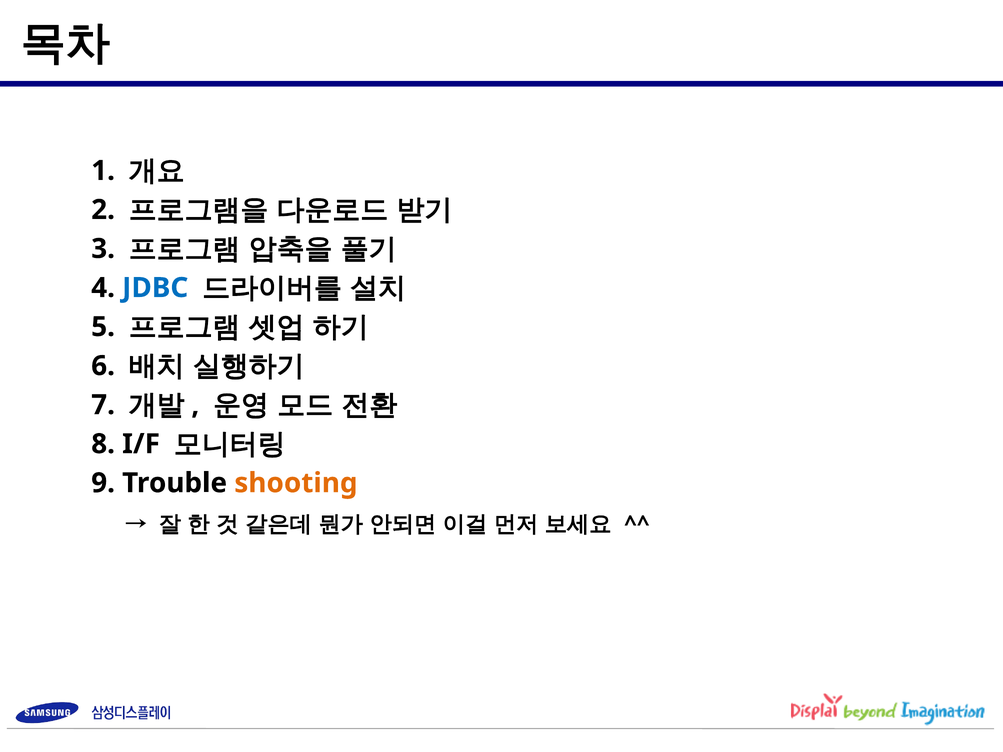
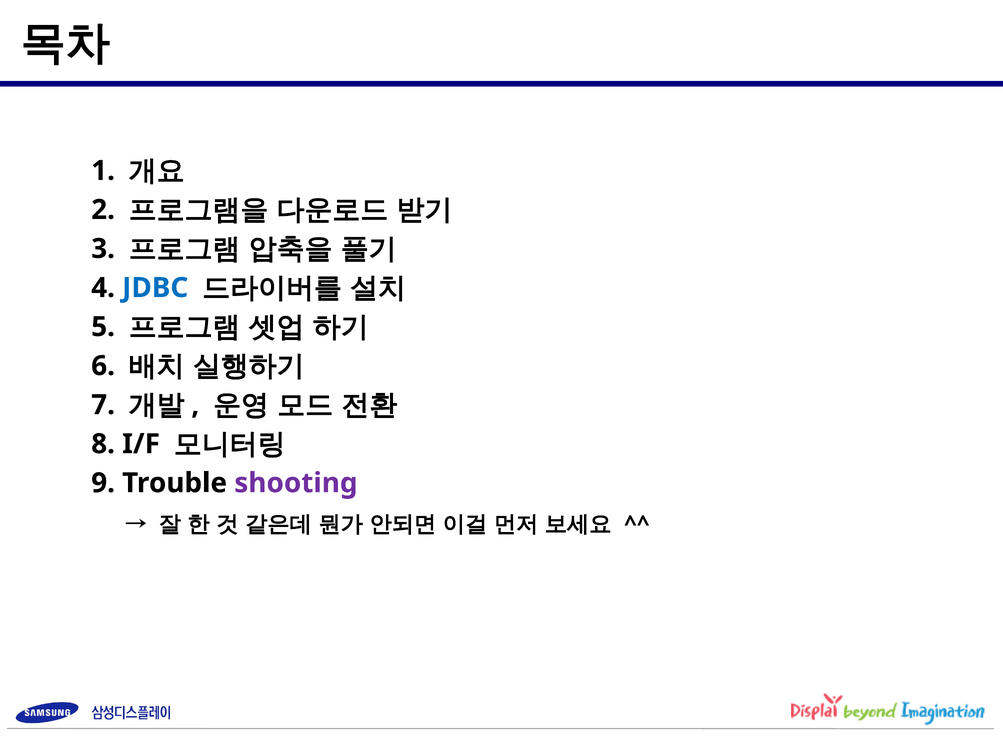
shooting colour: orange -> purple (296, 483)
